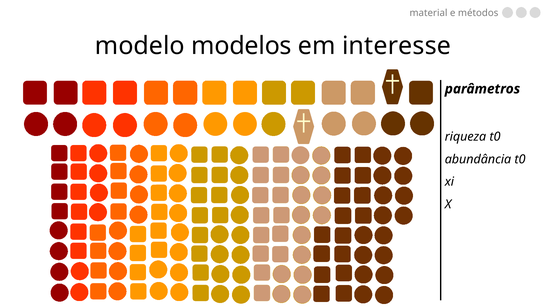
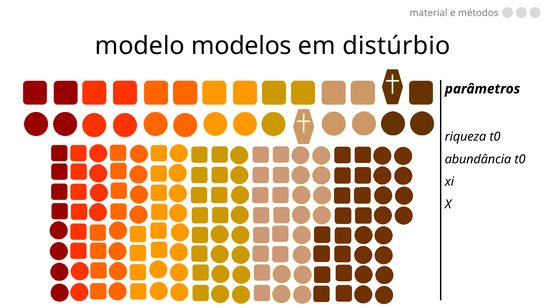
interesse: interesse -> distúrbio (396, 46)
